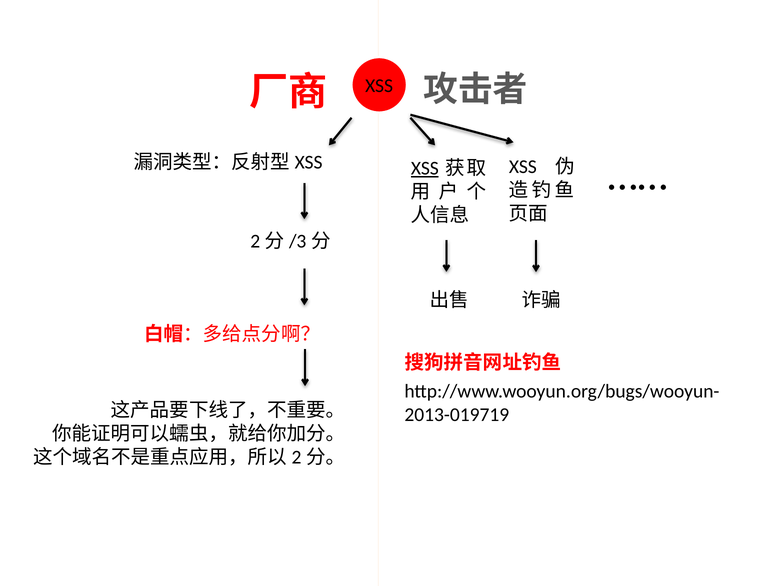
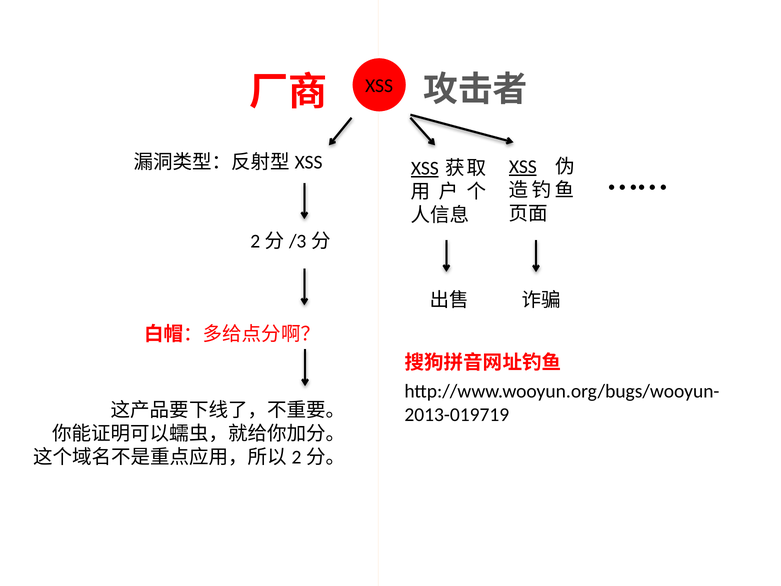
XSS underline: none -> present (523, 167)
